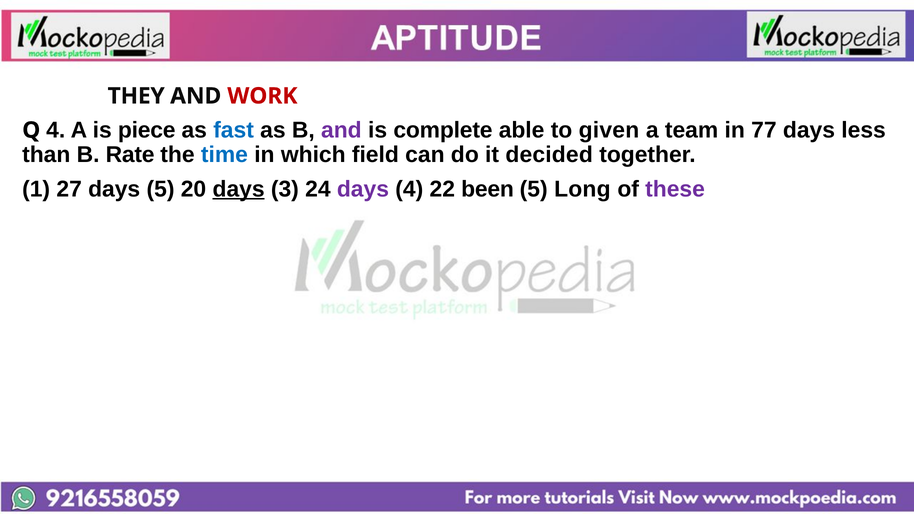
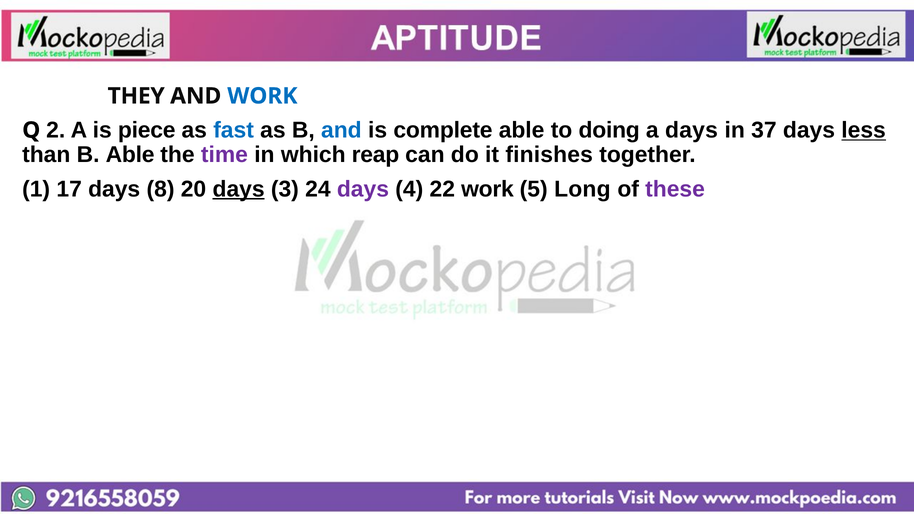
WORK colour: red -> blue (262, 96)
Q 4: 4 -> 2 (56, 130)
and colour: purple -> blue (341, 130)
given: given -> doing (609, 130)
a team: team -> days (691, 130)
77: 77 -> 37 (764, 130)
less underline: none -> present (864, 130)
B Rate: Rate -> Able (130, 155)
time colour: blue -> purple (224, 155)
field: field -> reap (375, 155)
decided: decided -> finishes (549, 155)
27: 27 -> 17 (69, 189)
days 5: 5 -> 8 (161, 189)
22 been: been -> work (488, 189)
